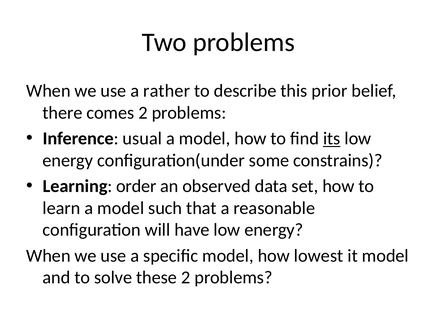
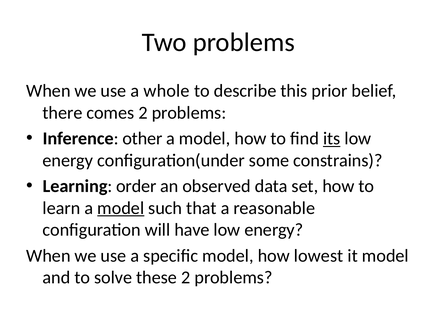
rather: rather -> whole (167, 91)
usual: usual -> other (142, 138)
model underline: none -> present (121, 208)
